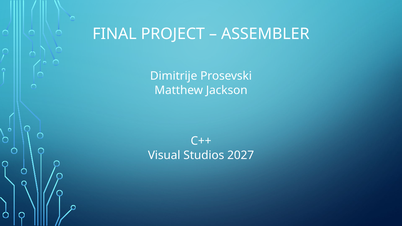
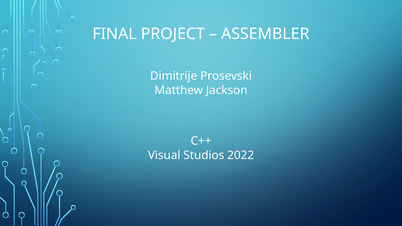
2027: 2027 -> 2022 (241, 155)
